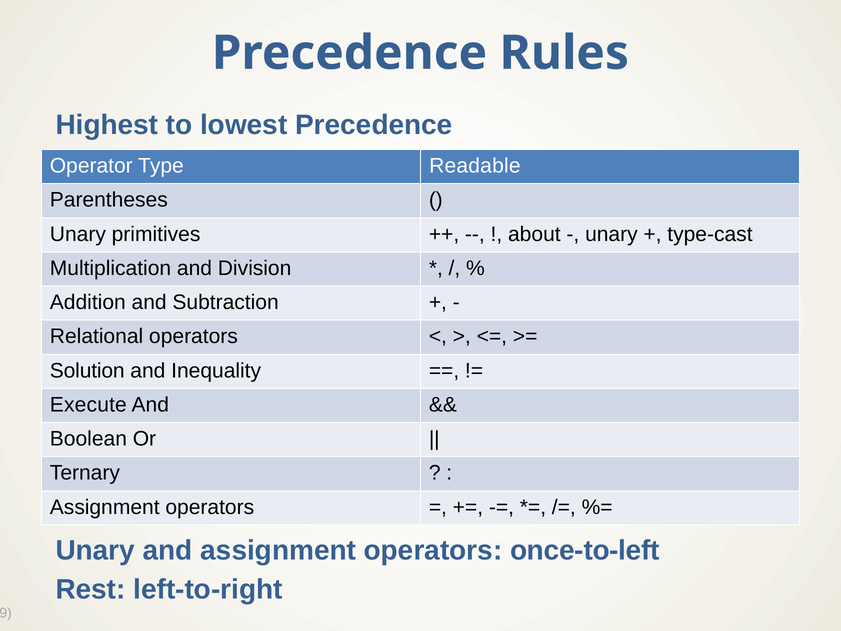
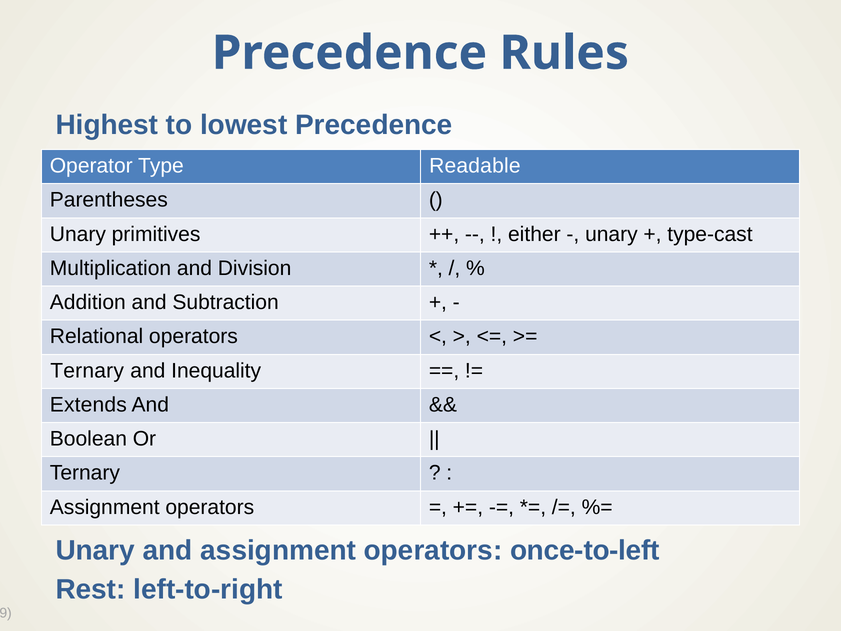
about: about -> either (534, 234)
Solution: Solution -> Ternary (87, 370)
Execute: Execute -> Extends (88, 405)
